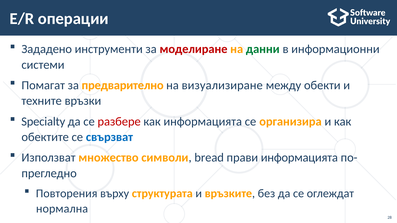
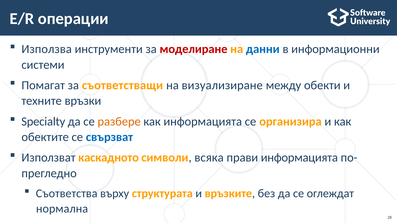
Зададено: Зададено -> Използва (47, 49)
данни colour: green -> blue (263, 49)
предварително: предварително -> съответстващи (122, 85)
разбере colour: red -> orange (119, 122)
множество: множество -> каскадното (109, 158)
bread: bread -> всяка (209, 158)
Повторения: Повторения -> Съответства (67, 194)
